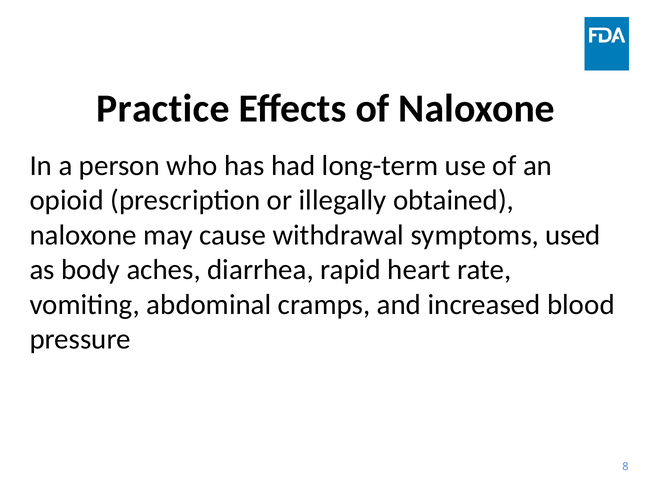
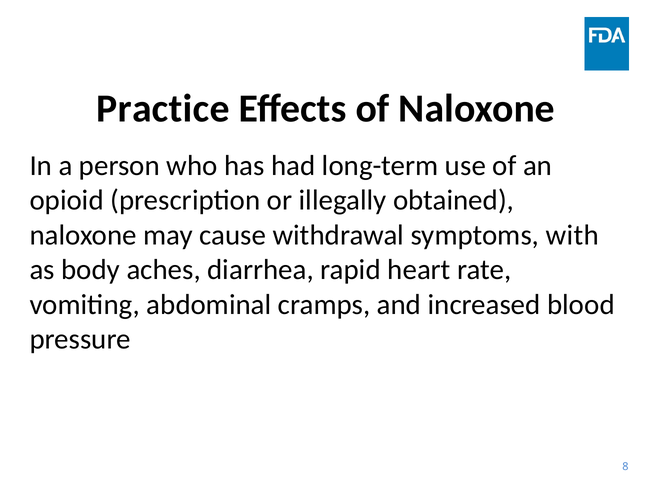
used: used -> with (572, 235)
